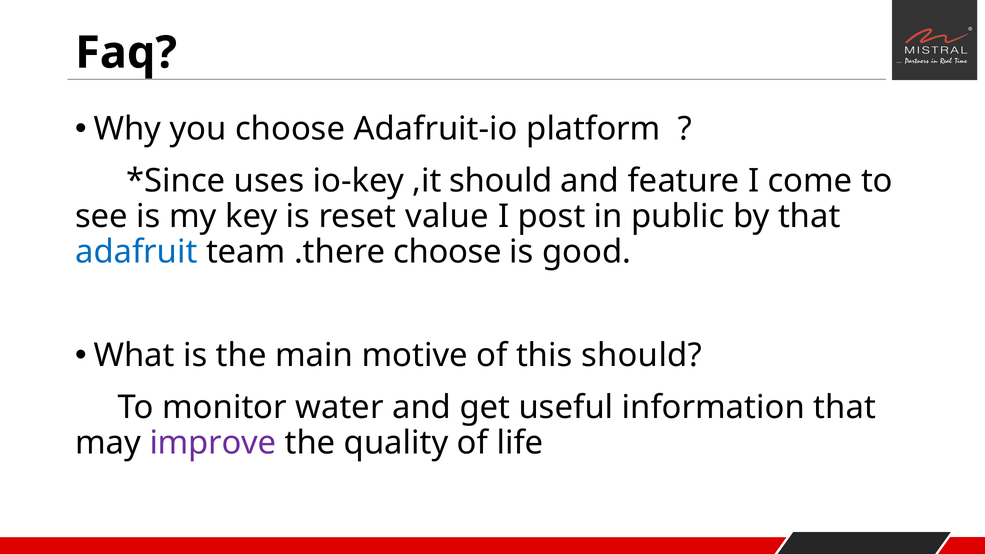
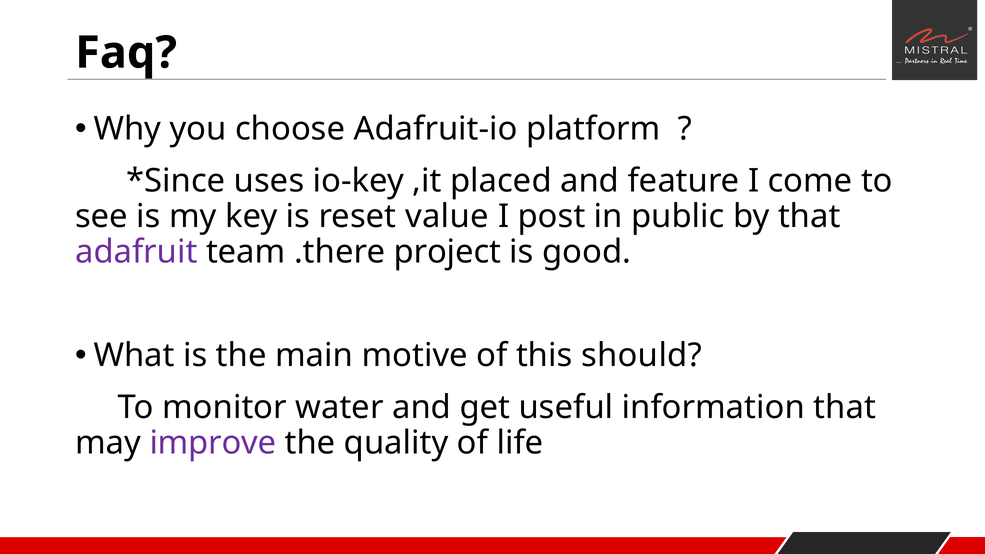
,it should: should -> placed (501, 181)
adafruit colour: blue -> purple (136, 252)
.there choose: choose -> project (447, 252)
